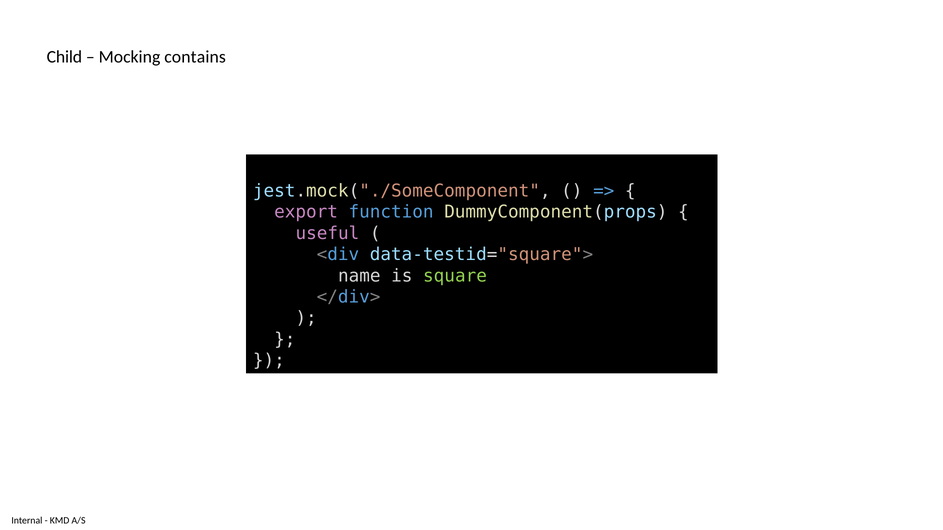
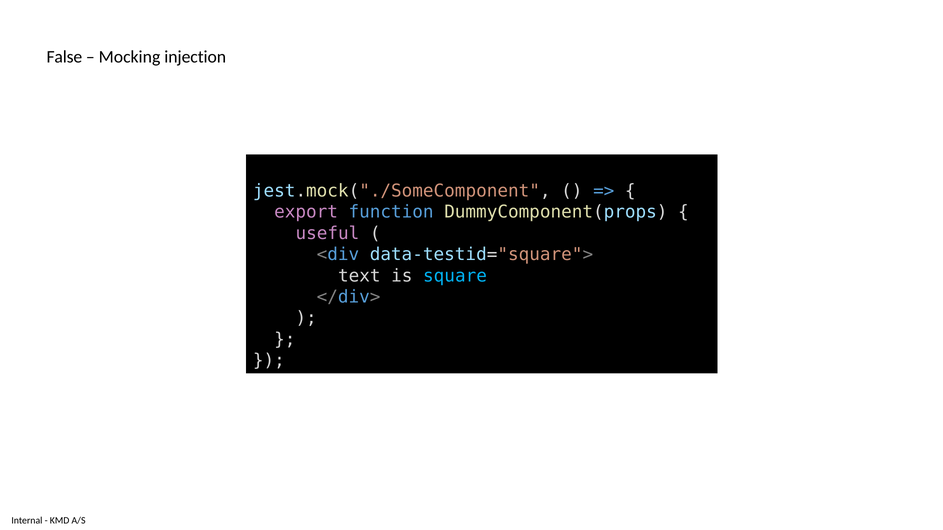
Child: Child -> False (64, 57)
contains: contains -> injection (195, 57)
name: name -> text (359, 276)
square colour: light green -> light blue (455, 276)
